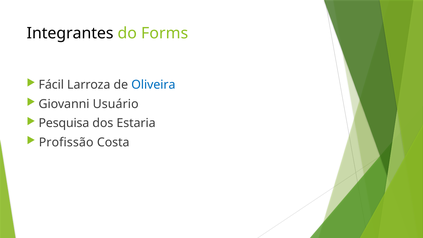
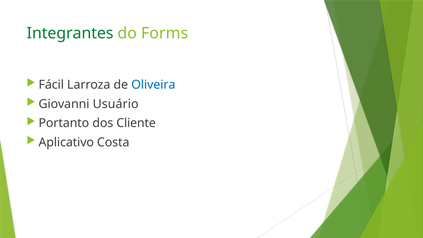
Integrantes colour: black -> green (70, 33)
Pesquisa: Pesquisa -> Portanto (64, 123)
Estaria: Estaria -> Cliente (136, 123)
Profissão: Profissão -> Aplicativo (66, 142)
